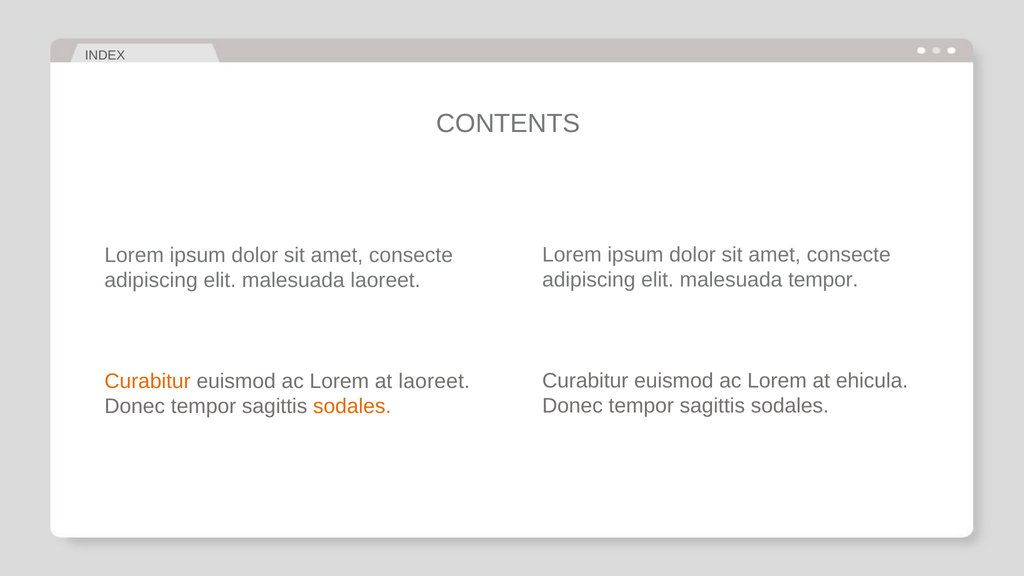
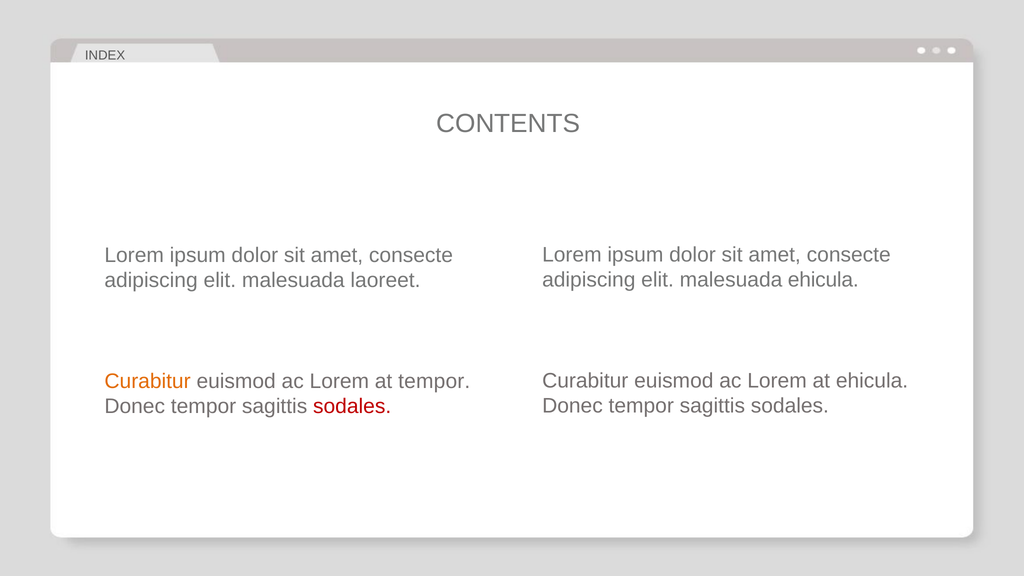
malesuada tempor: tempor -> ehicula (823, 280)
at laoreet: laoreet -> tempor (434, 381)
sodales colour: orange -> red (352, 407)
